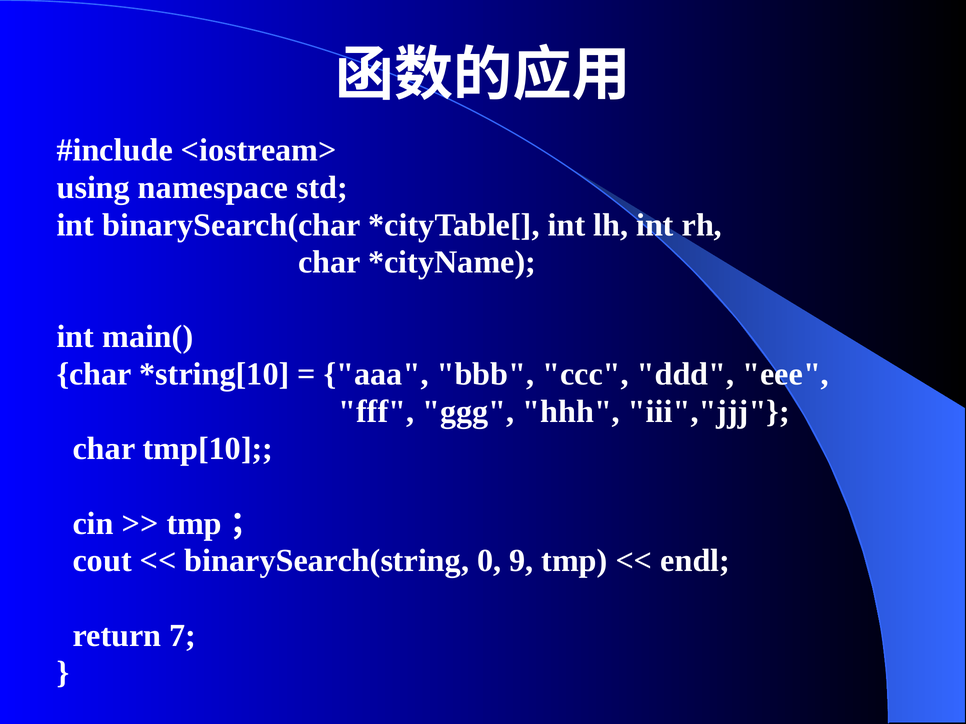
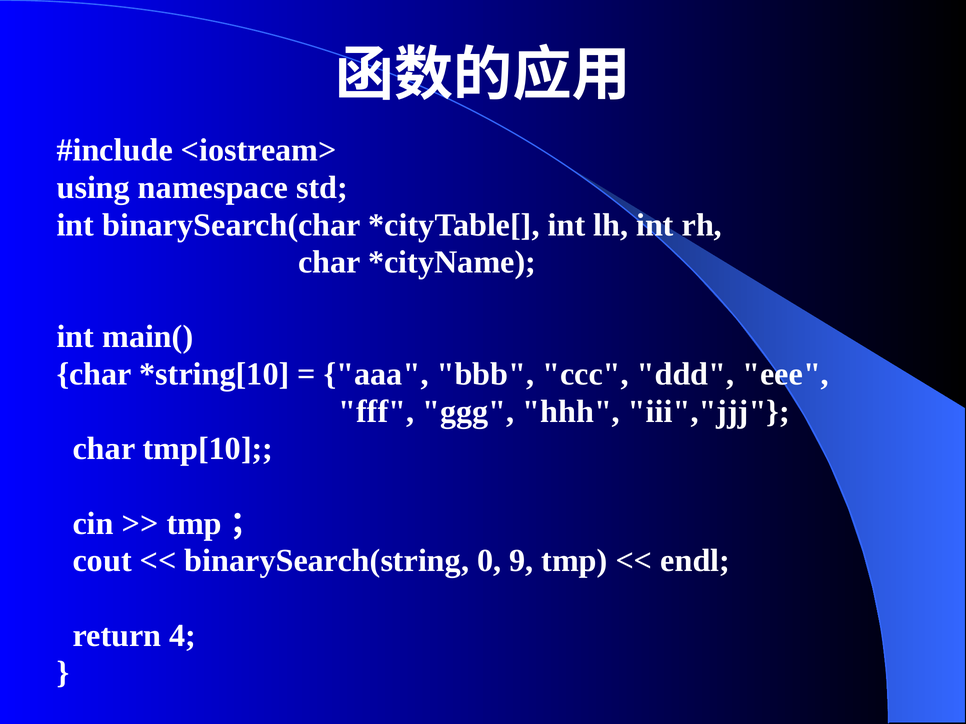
7: 7 -> 4 (183, 636)
